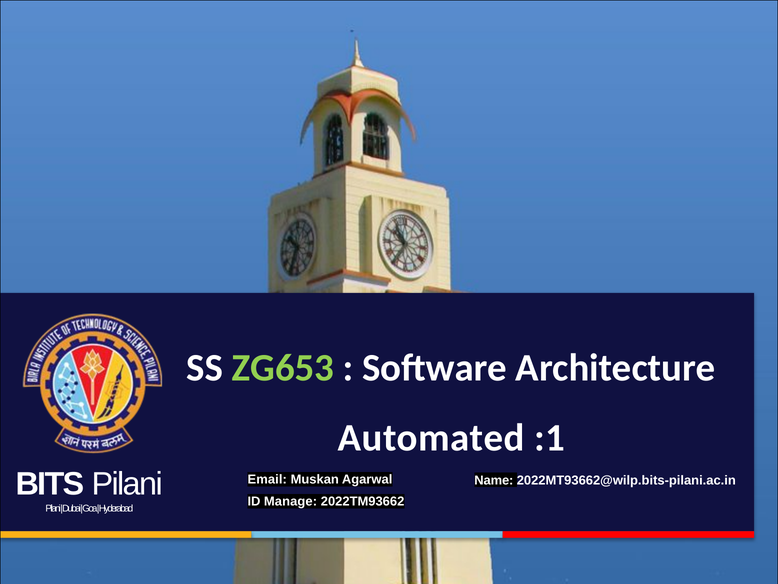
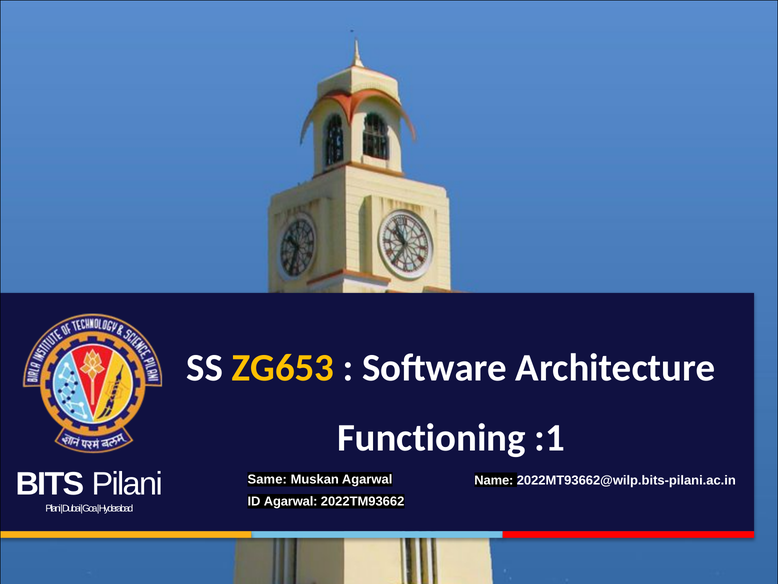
ZG653 colour: light green -> yellow (283, 368)
Automated: Automated -> Functioning (431, 438)
Email: Email -> Same (267, 479)
ID Manage: Manage -> Agarwal (291, 501)
